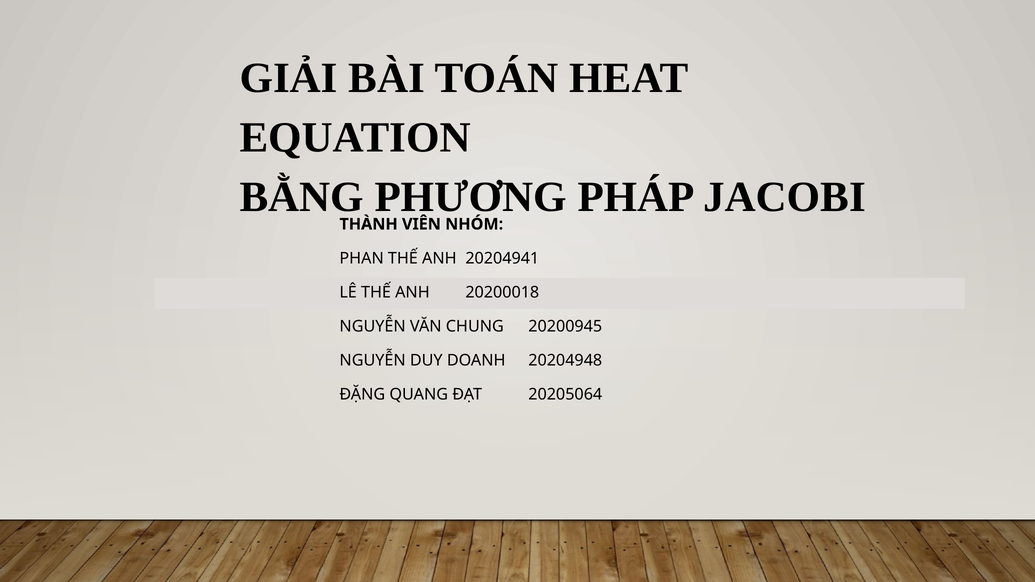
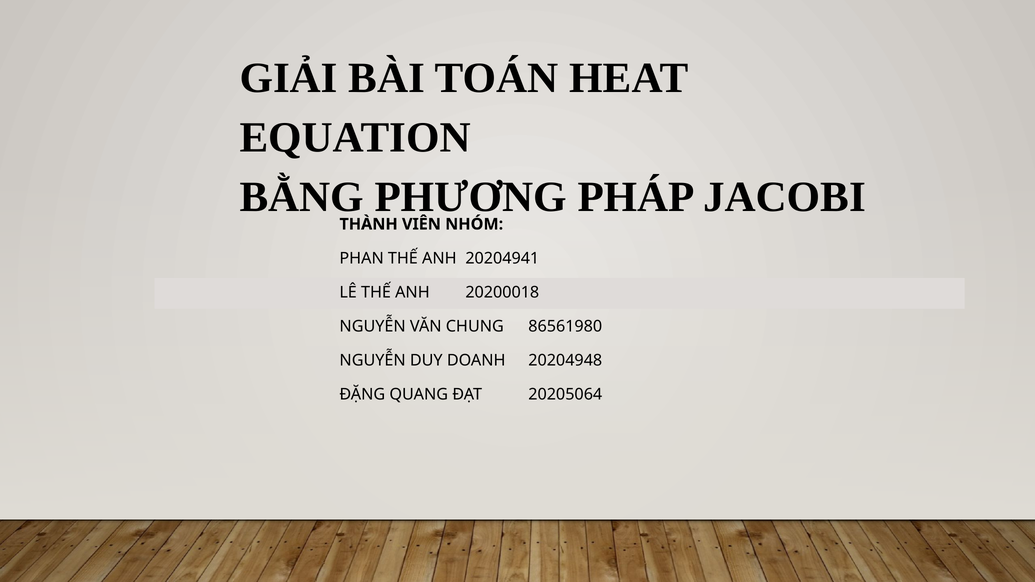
20200945: 20200945 -> 86561980 (565, 326)
